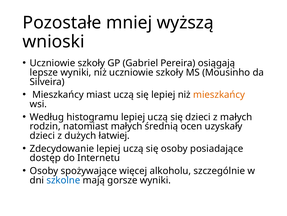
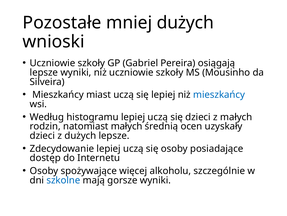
mniej wyższą: wyższą -> dużych (185, 23)
mieszkańcy colour: orange -> blue (219, 94)
dużych łatwiej: łatwiej -> lepsze (114, 135)
